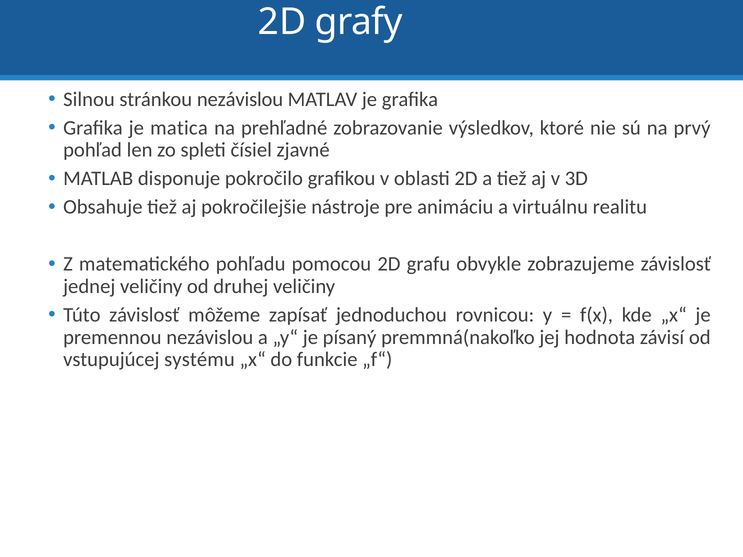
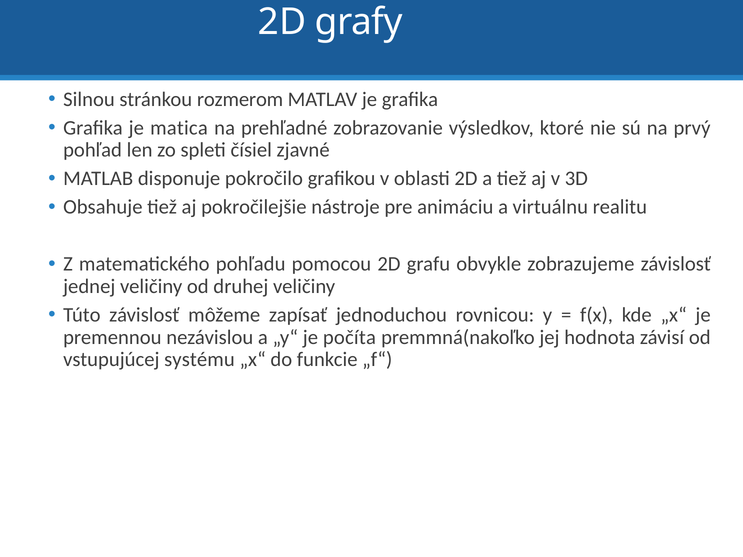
stránkou nezávislou: nezávislou -> rozmerom (240, 99)
písaný: písaný -> počíta (349, 337)
